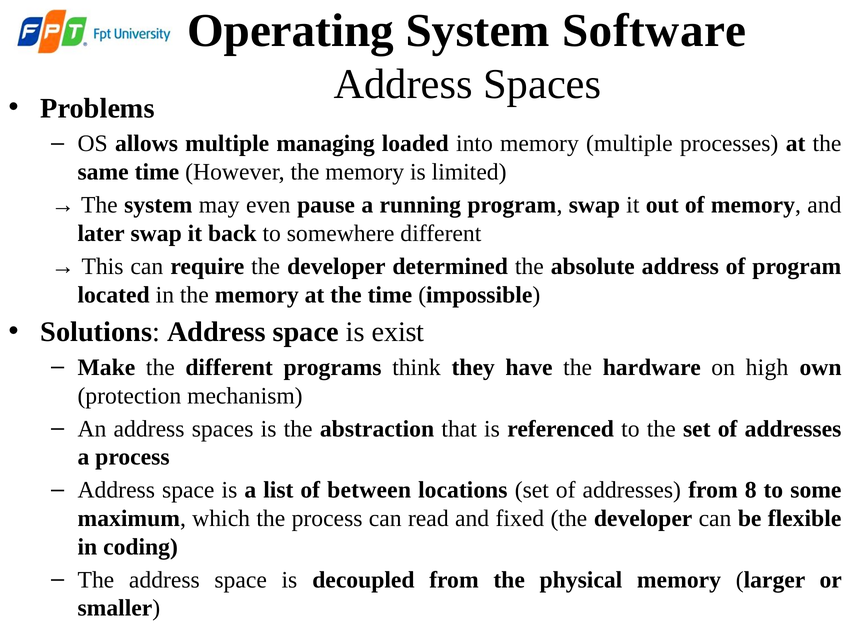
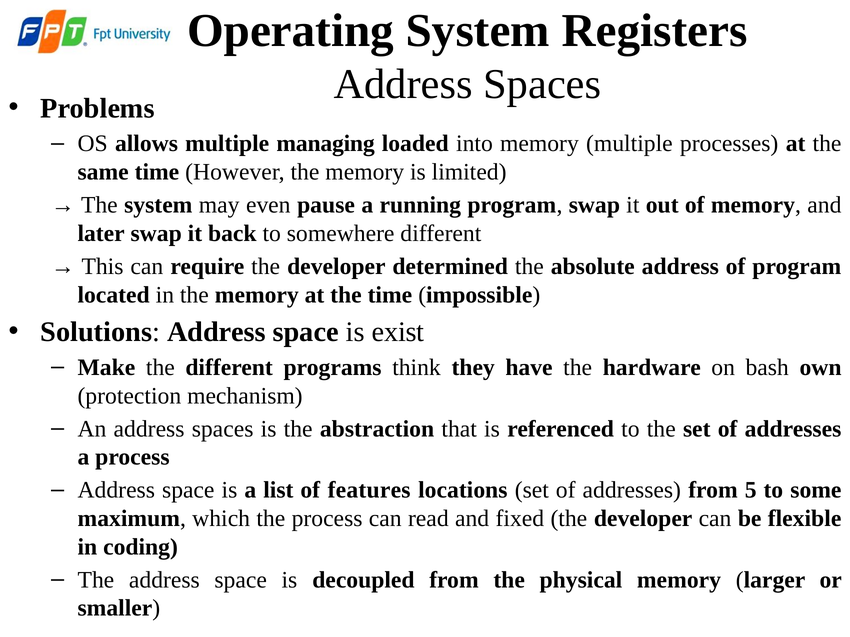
Software: Software -> Registers (655, 31)
high: high -> bash (767, 368)
between: between -> features (369, 490)
8: 8 -> 5 (751, 490)
